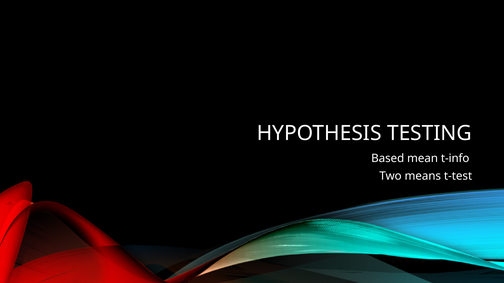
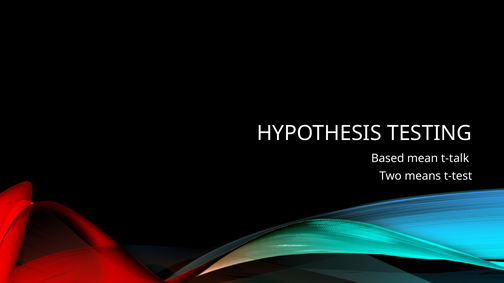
t-info: t-info -> t-talk (455, 159)
